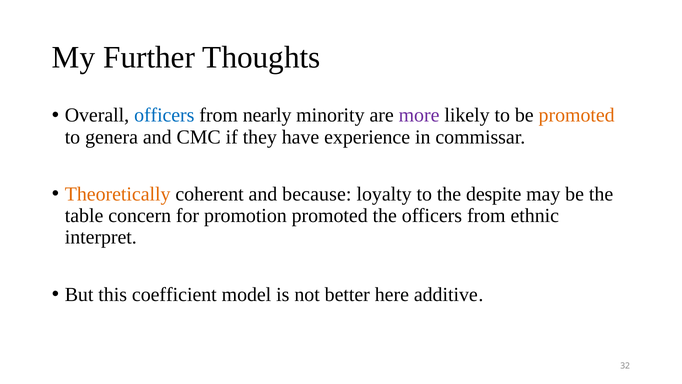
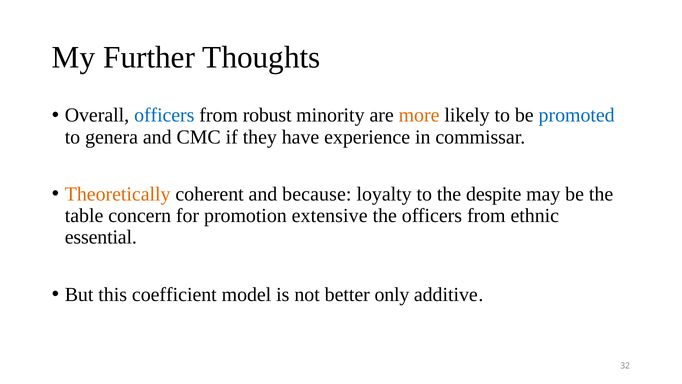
nearly: nearly -> robust (267, 115)
more colour: purple -> orange (419, 115)
promoted colour: orange -> blue (577, 115)
promotion promoted: promoted -> extensive (330, 215)
interpret: interpret -> essential (101, 237)
here: here -> only (392, 294)
